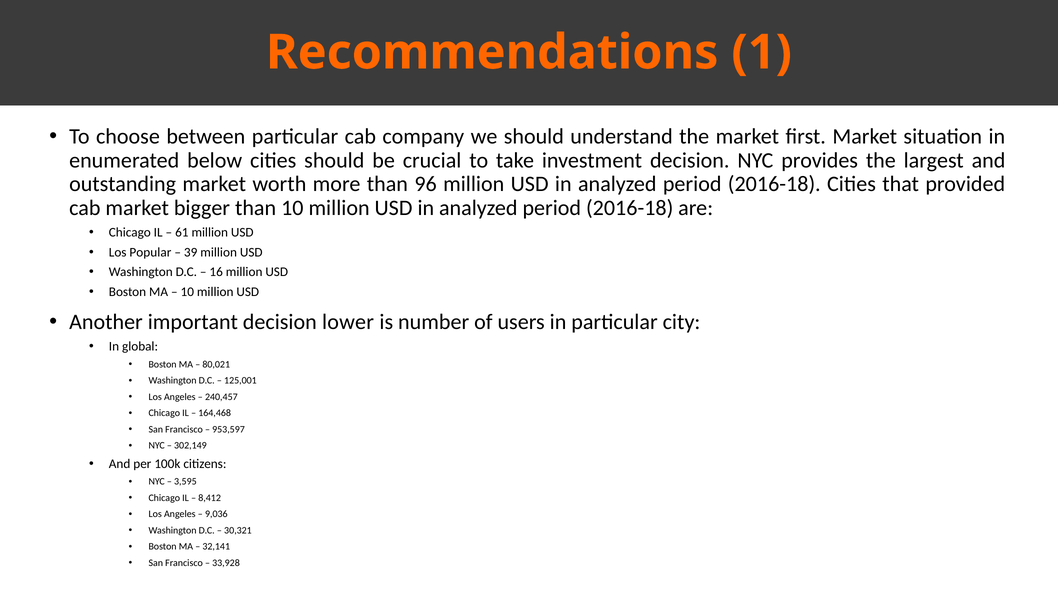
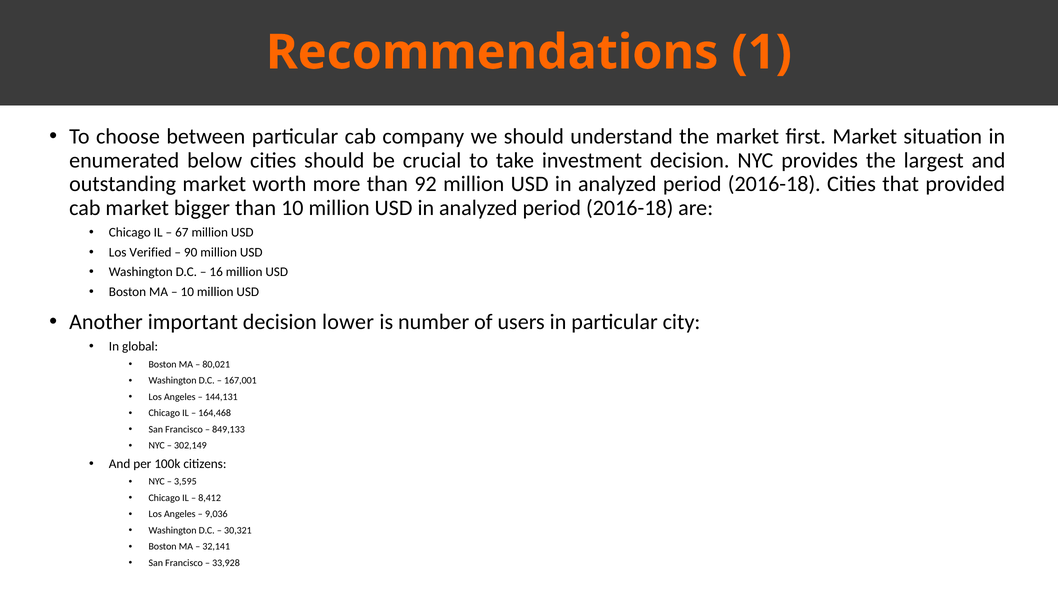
96: 96 -> 92 (426, 184)
61: 61 -> 67 (182, 233)
Popular: Popular -> Verified (150, 252)
39: 39 -> 90 (191, 252)
125,001: 125,001 -> 167,001 (240, 381)
240,457: 240,457 -> 144,131 (221, 397)
953,597: 953,597 -> 849,133 (228, 430)
